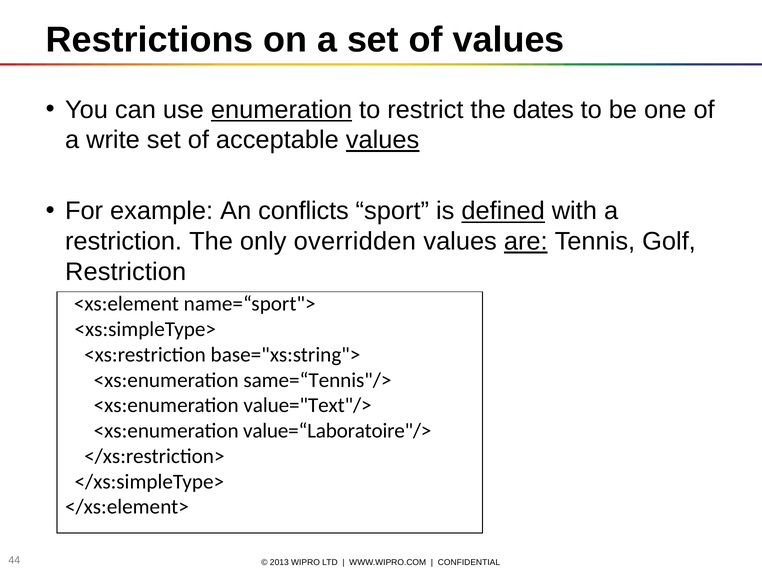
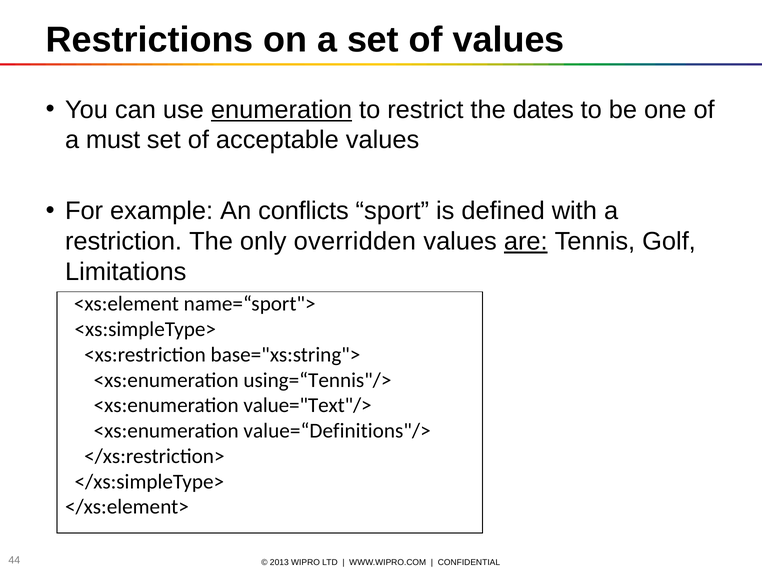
write: write -> must (113, 140)
values underline: present -> none (383, 140)
defined underline: present -> none (503, 211)
Restriction: Restriction -> Limitations (126, 272)
same=“Tennis"/>: same=“Tennis"/> -> using=“Tennis"/> (317, 380)
value=“Laboratoire"/>: value=“Laboratoire"/> -> value=“Definitions"/> (337, 431)
